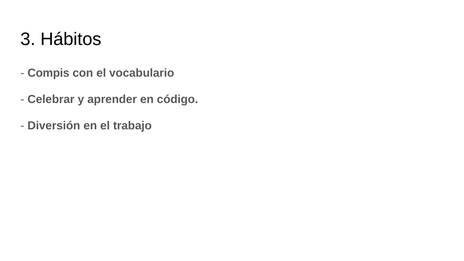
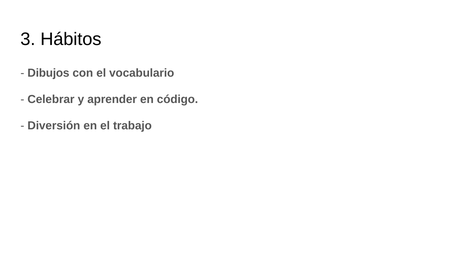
Compis: Compis -> Dibujos (48, 73)
